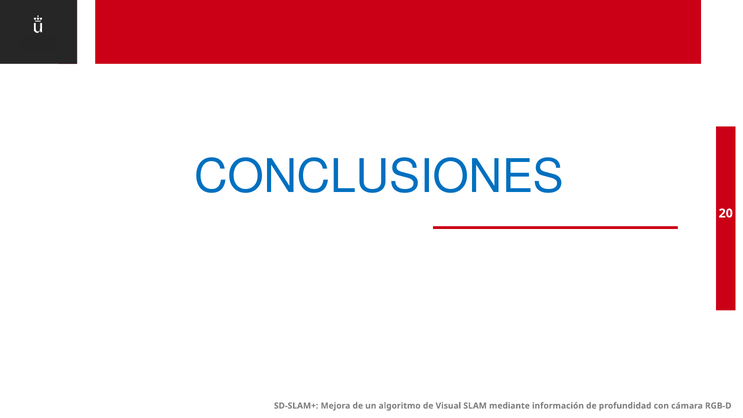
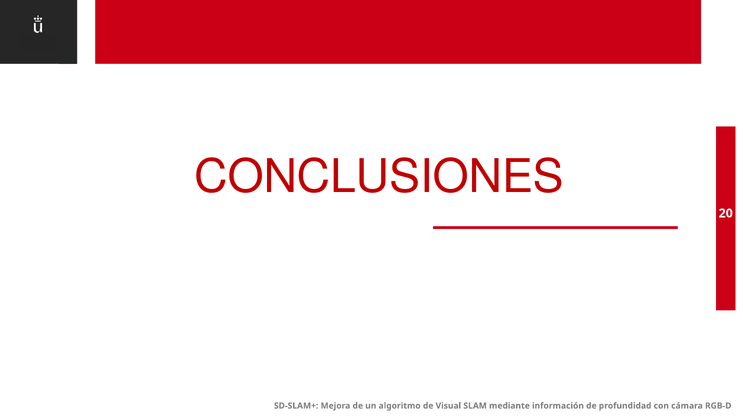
CONCLUSIONES colour: blue -> red (379, 177)
